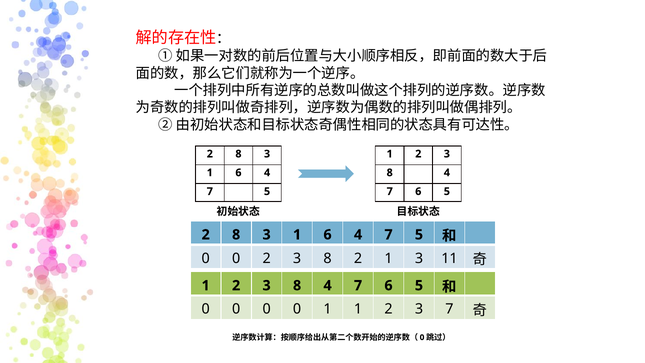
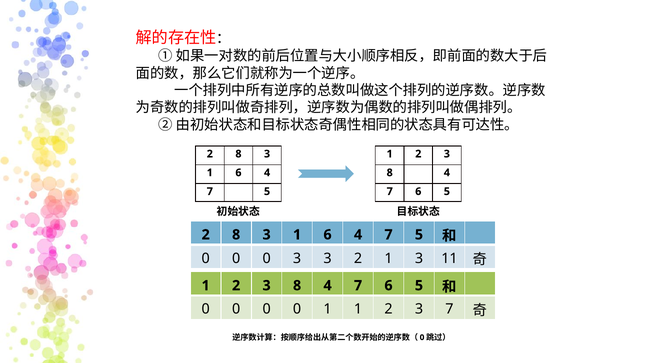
2: 2 -> 0 (267, 258)
8: 8 -> 3 (328, 258)
